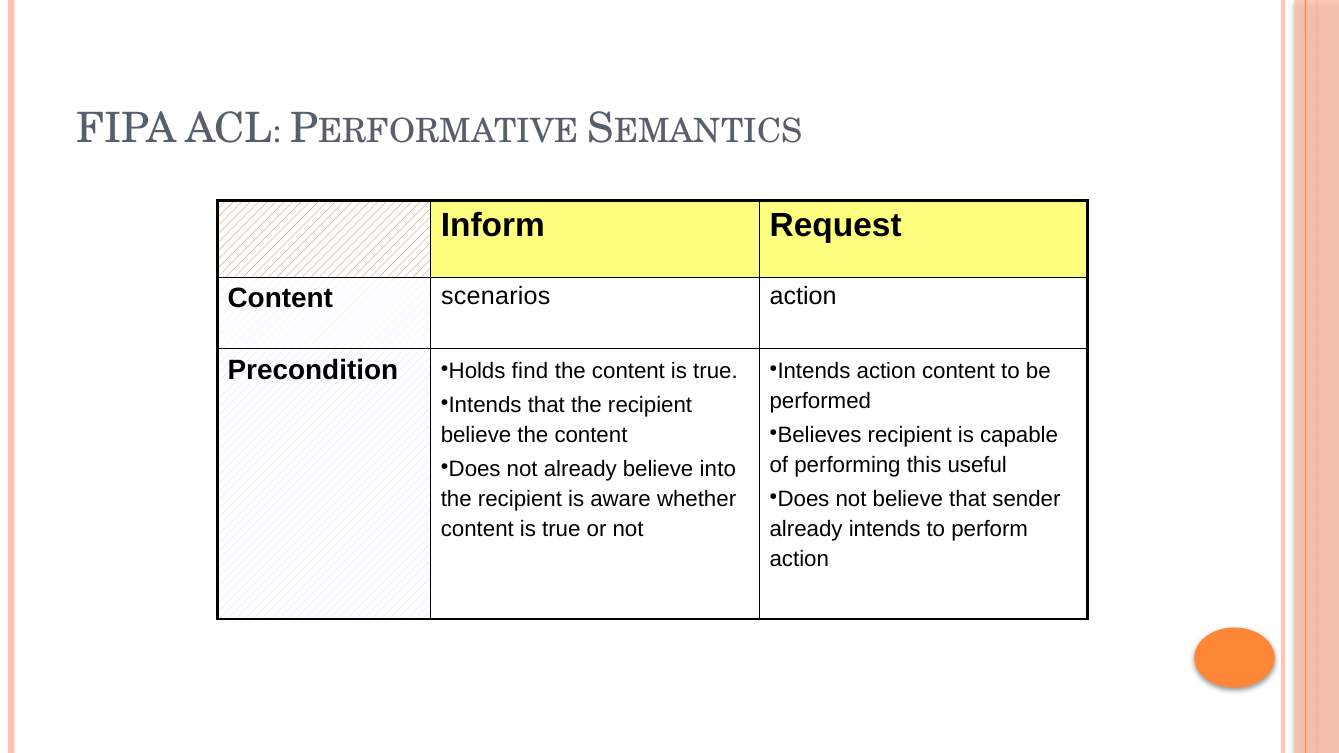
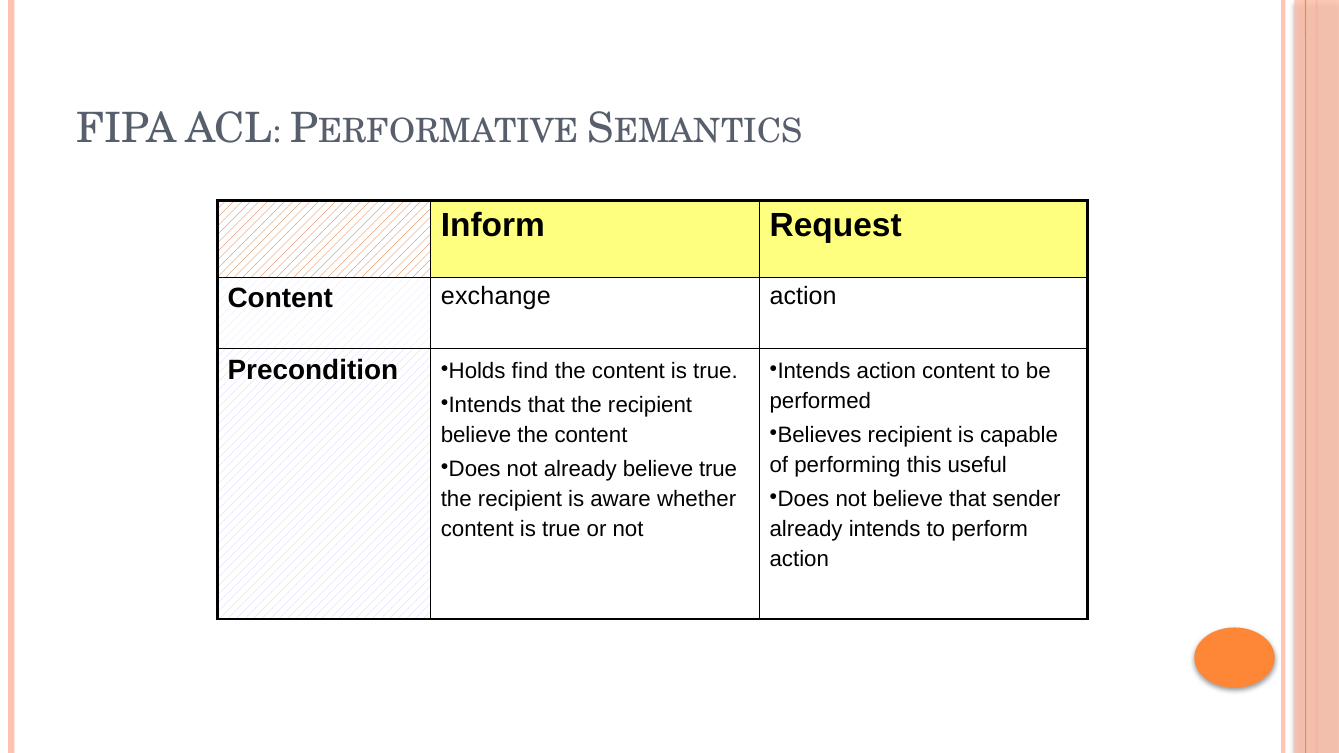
scenarios: scenarios -> exchange (496, 297)
believe into: into -> true (718, 470)
